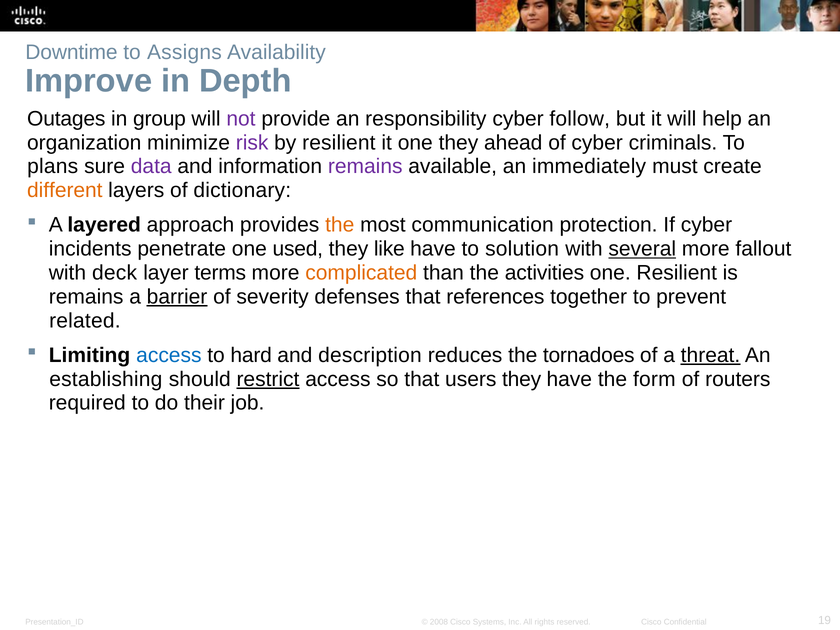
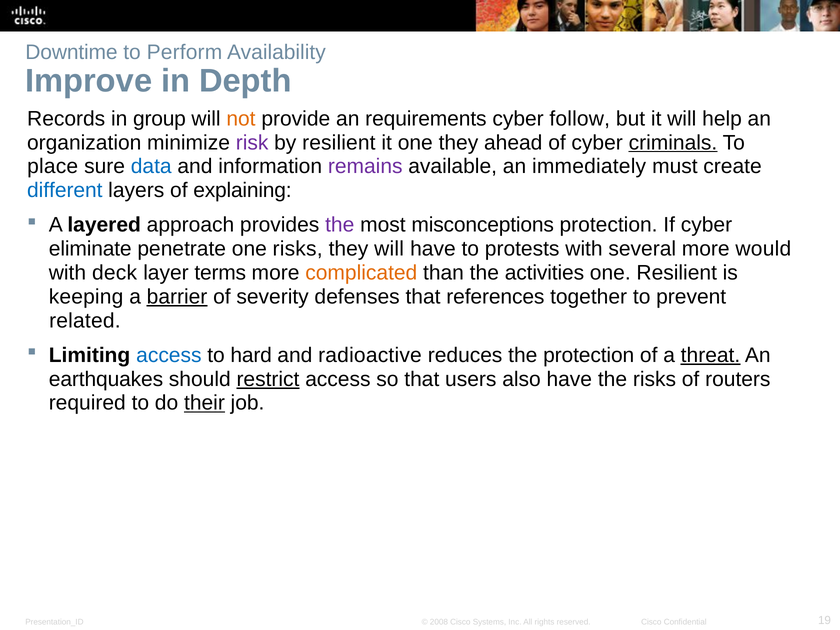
Assigns: Assigns -> Perform (184, 52)
Outages: Outages -> Records (66, 119)
not colour: purple -> orange (241, 119)
responsibility: responsibility -> requirements (426, 119)
criminals underline: none -> present (673, 143)
plans: plans -> place (53, 167)
data colour: purple -> blue (151, 167)
different colour: orange -> blue (65, 190)
dictionary: dictionary -> explaining (242, 190)
the colour: orange -> purple (340, 225)
communication: communication -> misconceptions (483, 225)
incidents: incidents -> eliminate (90, 249)
one used: used -> risks (298, 249)
they like: like -> will (389, 249)
solution: solution -> protests (522, 249)
several underline: present -> none (642, 249)
fallout: fallout -> would (763, 249)
remains: remains -> keeping (86, 297)
description: description -> radioactive (370, 355)
the tornadoes: tornadoes -> protection (589, 355)
establishing: establishing -> earthquakes (106, 379)
users they: they -> also (522, 379)
the form: form -> risks (654, 379)
their underline: none -> present (204, 403)
